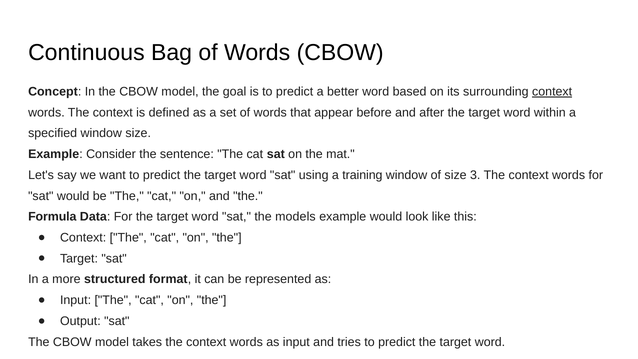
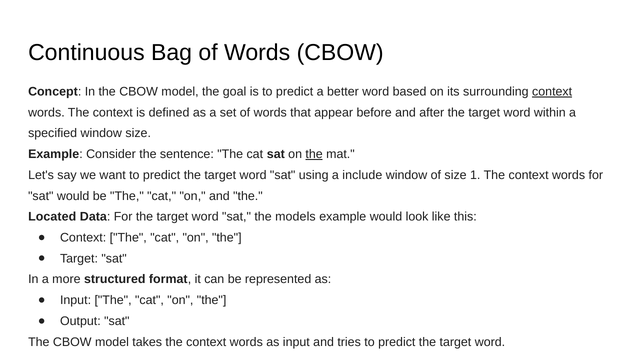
the underline: none -> present (314, 154)
training: training -> include (362, 175)
3: 3 -> 1 (475, 175)
Formula: Formula -> Located (52, 217)
